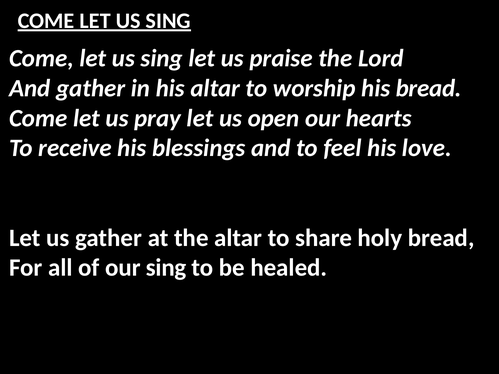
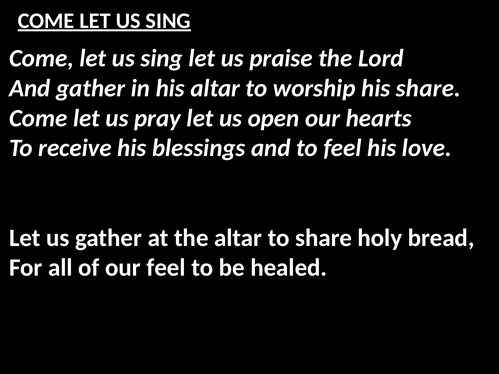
his bread: bread -> share (428, 88)
our sing: sing -> feel (166, 268)
